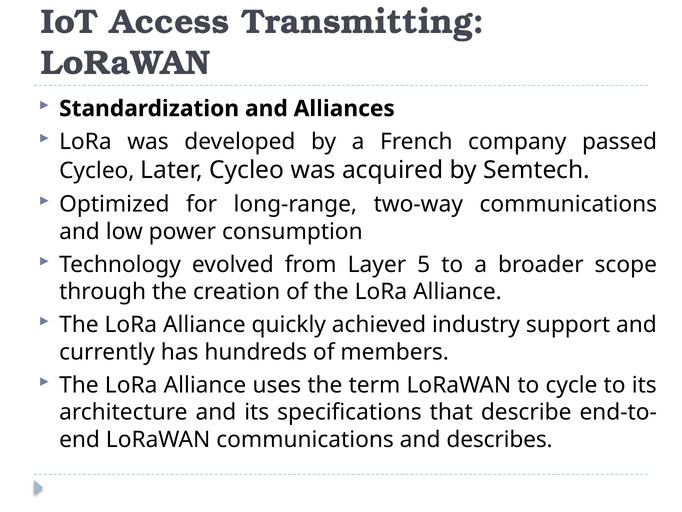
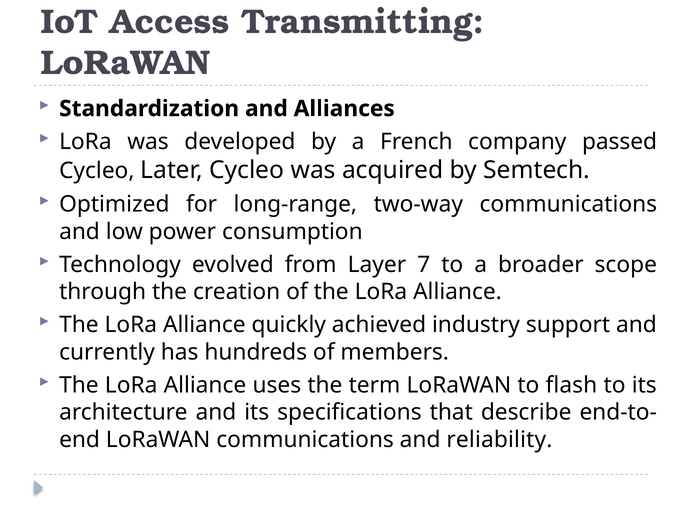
5: 5 -> 7 (424, 264)
cycle: cycle -> flash (571, 385)
describes: describes -> reliability (499, 439)
